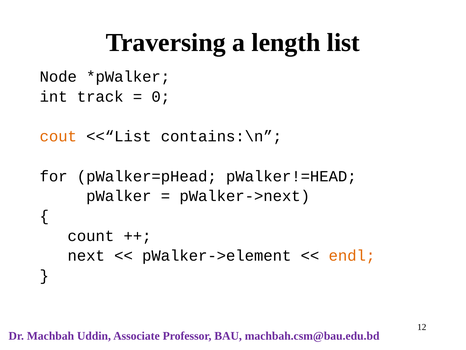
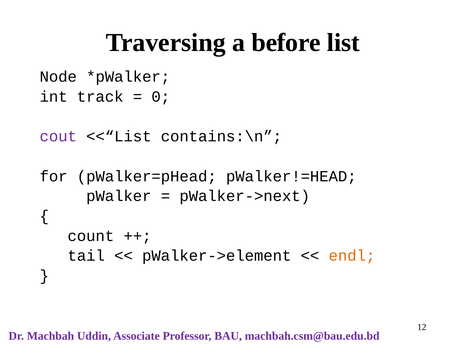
length: length -> before (286, 43)
cout colour: orange -> purple (58, 136)
next: next -> tail (86, 255)
